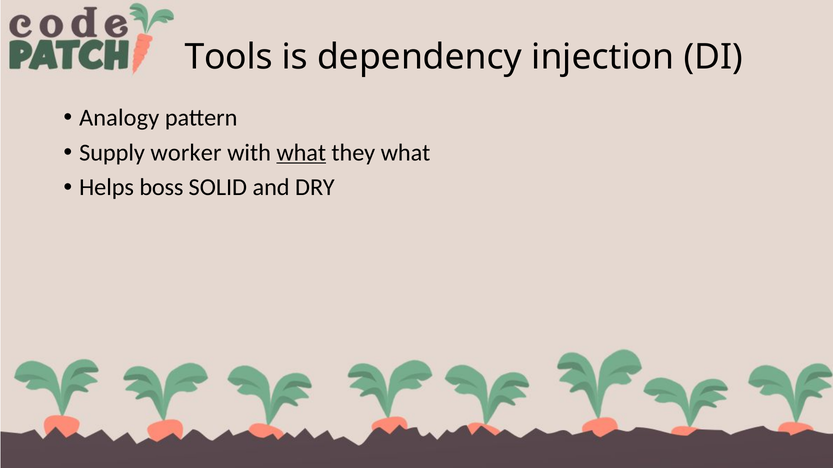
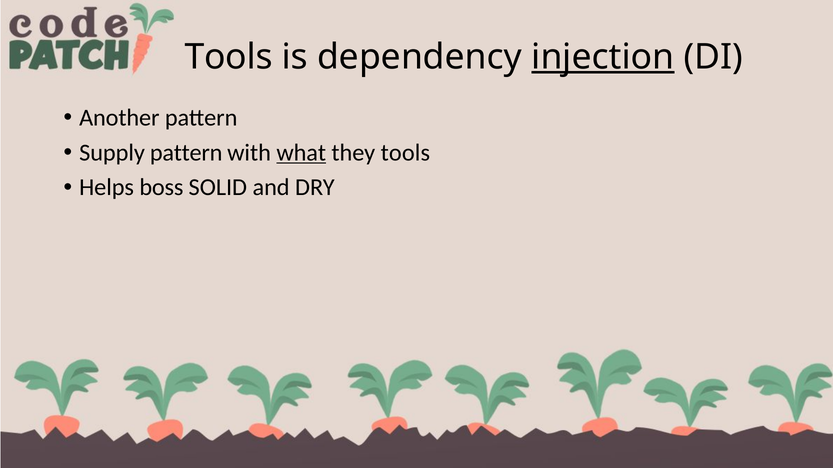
injection underline: none -> present (603, 57)
Analogy: Analogy -> Another (119, 118)
Supply worker: worker -> pattern (186, 153)
they what: what -> tools (405, 153)
